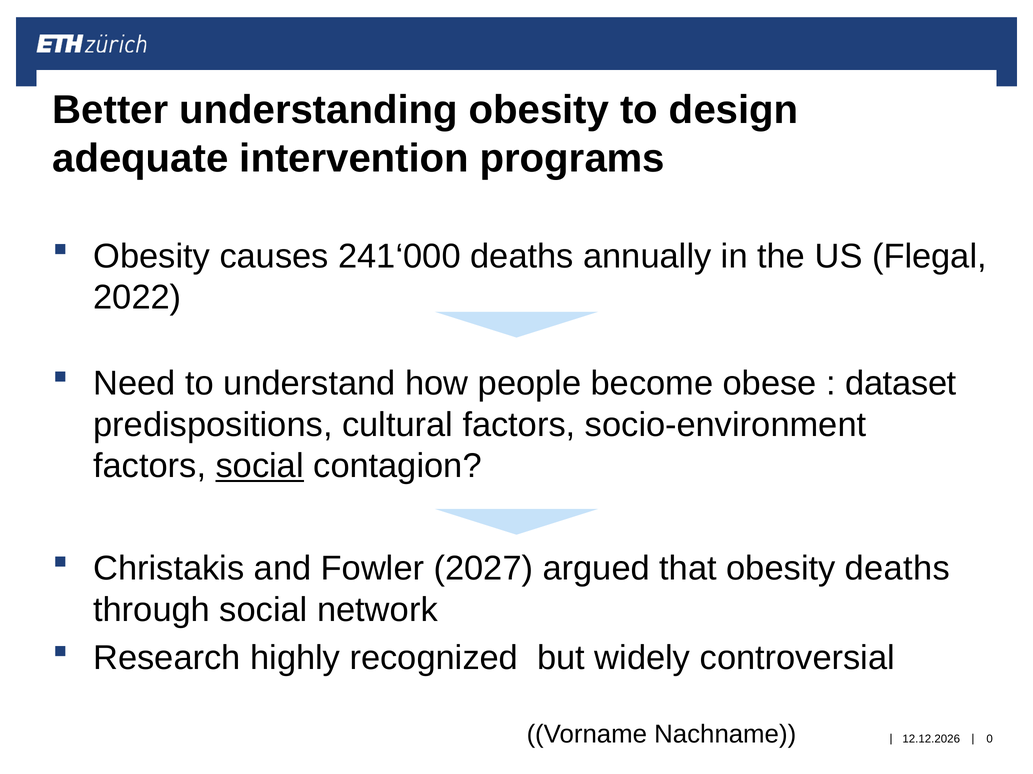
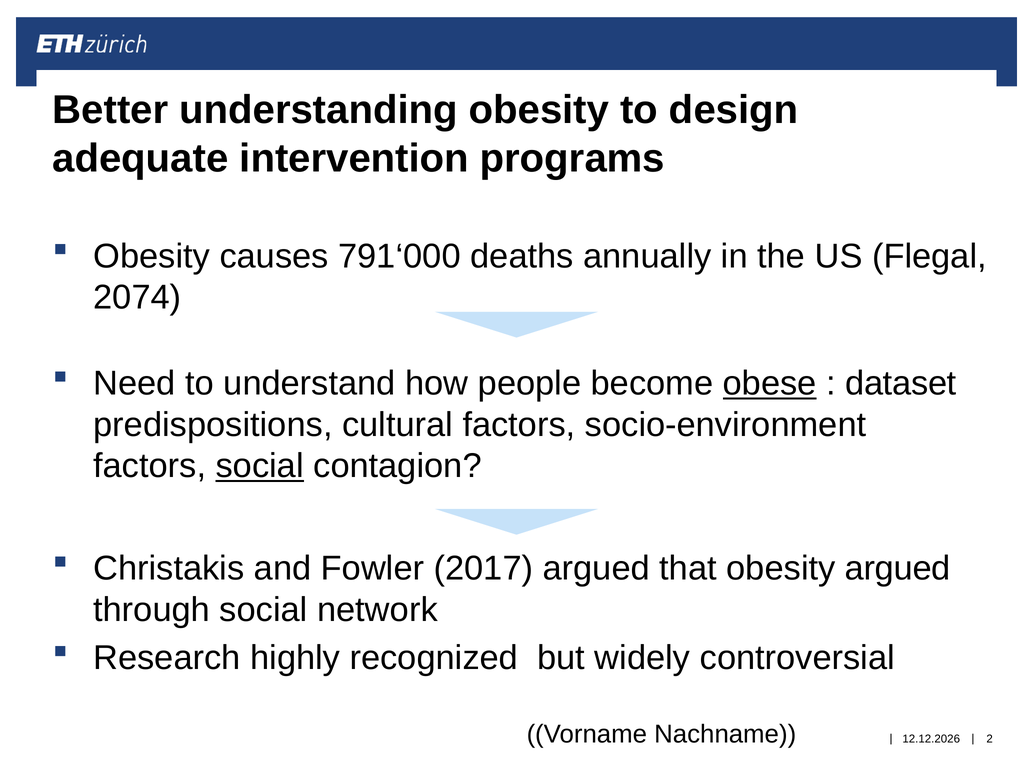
241‘000: 241‘000 -> 791‘000 (399, 256)
2022: 2022 -> 2074 (137, 298)
obese underline: none -> present (770, 384)
2027: 2027 -> 2017 (483, 569)
obesity deaths: deaths -> argued (898, 569)
0: 0 -> 2 (990, 740)
